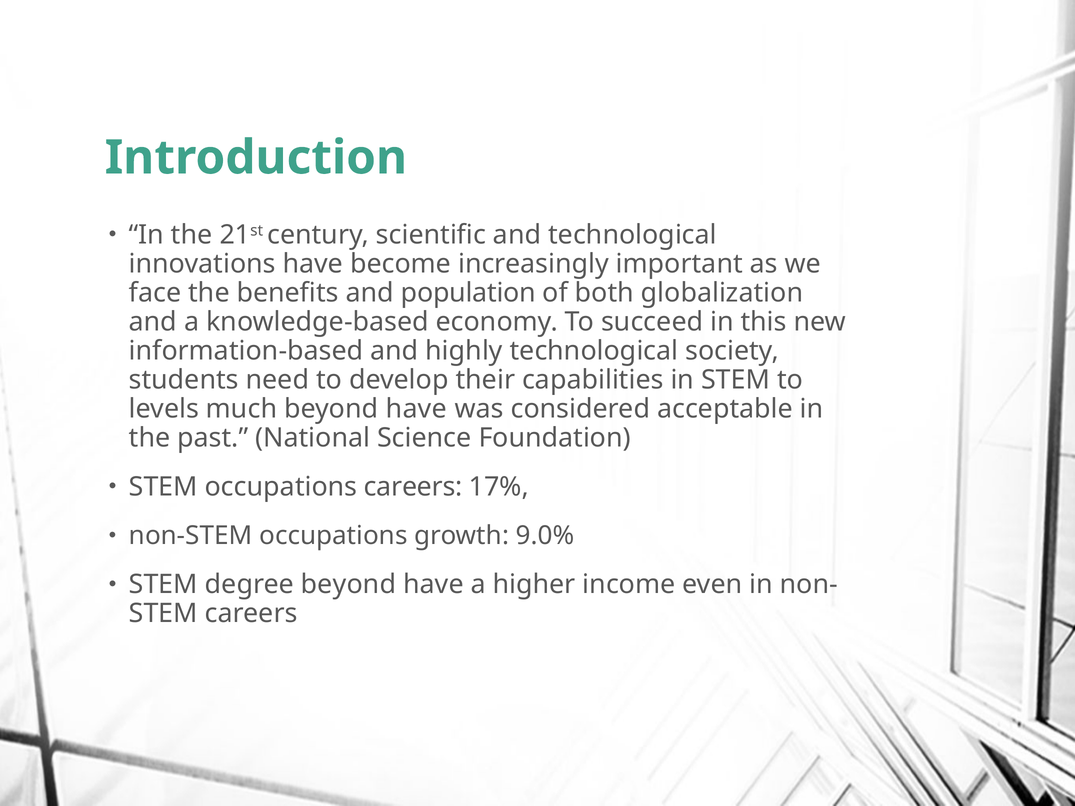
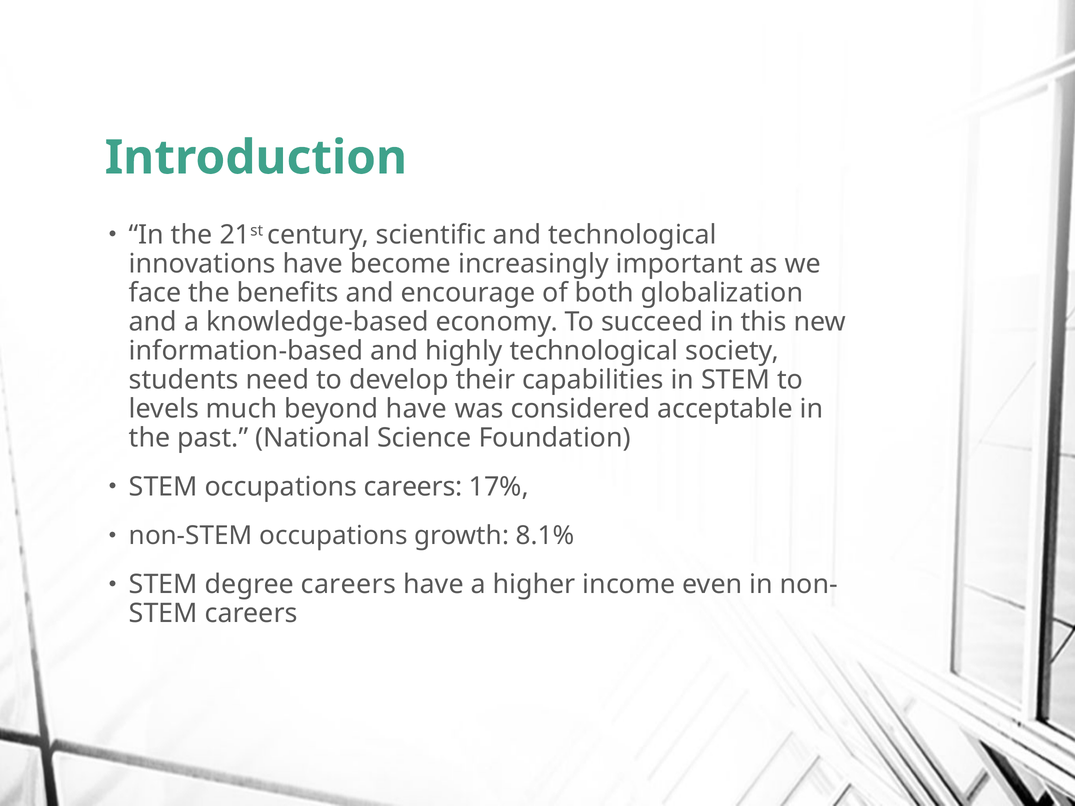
population: population -> encourage (468, 293)
9.0%: 9.0% -> 8.1% (545, 536)
degree beyond: beyond -> careers (348, 585)
